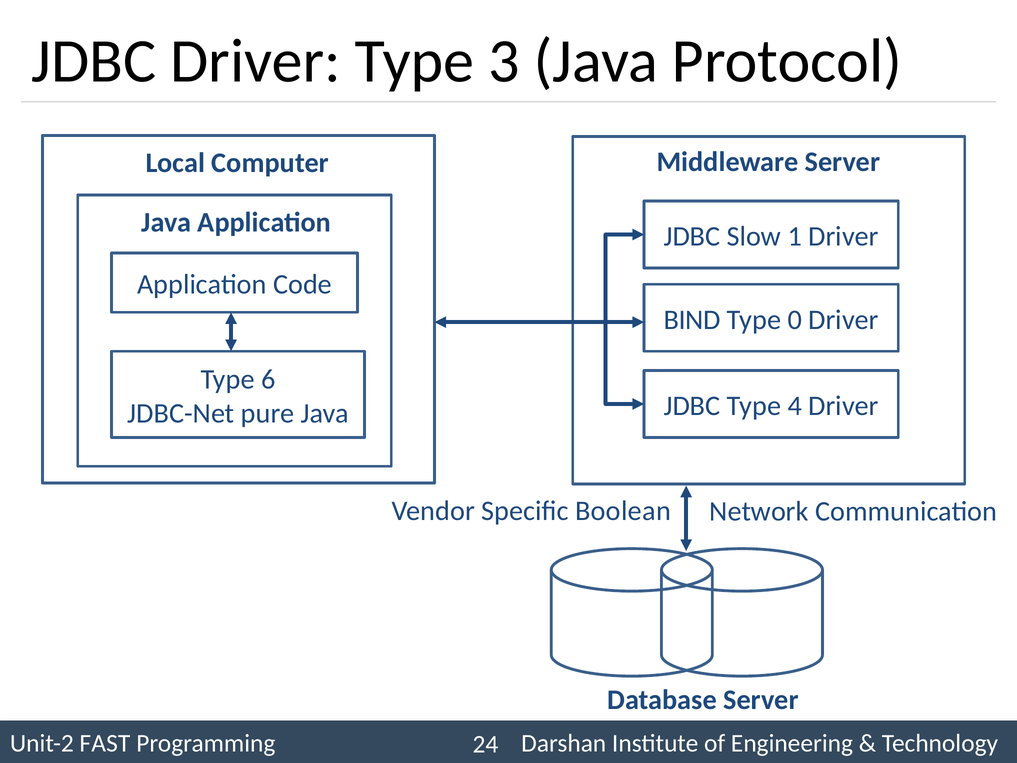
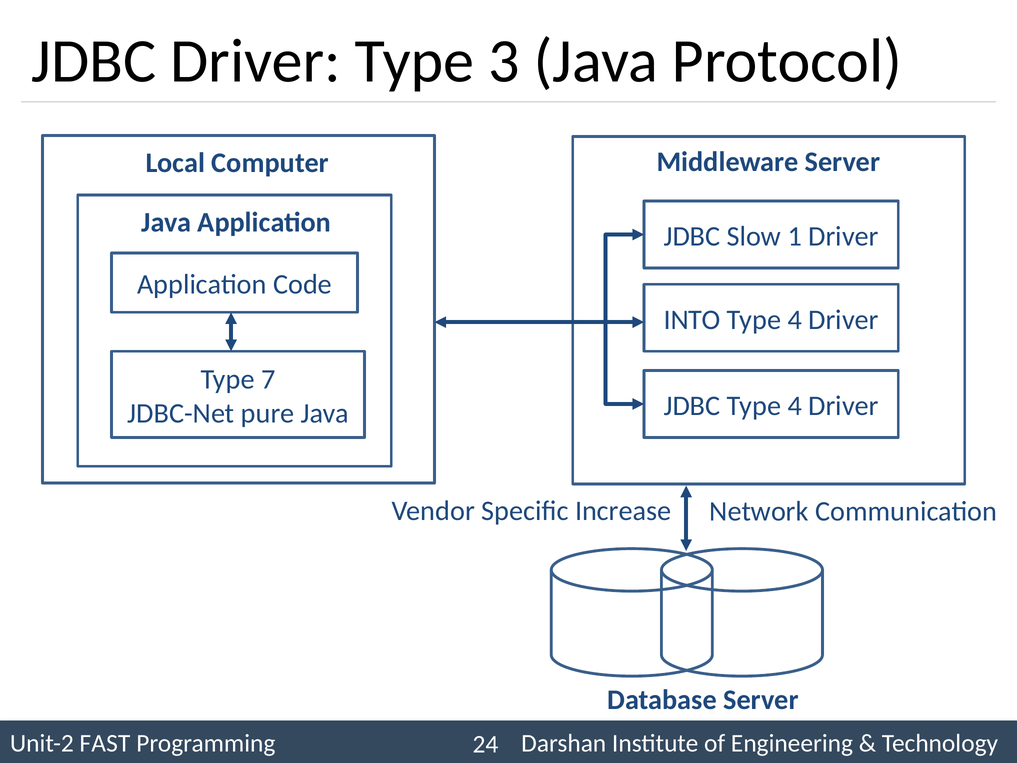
BIND: BIND -> INTO (692, 320)
0: 0 -> 4 (795, 320)
6: 6 -> 7 (268, 379)
Boolean: Boolean -> Increase (623, 511)
